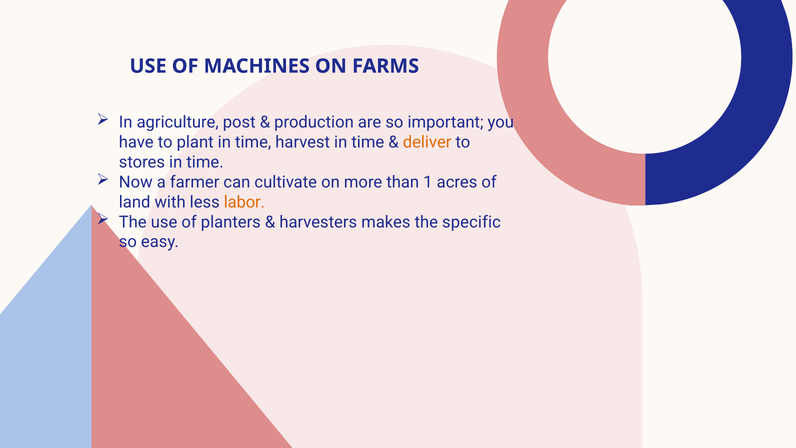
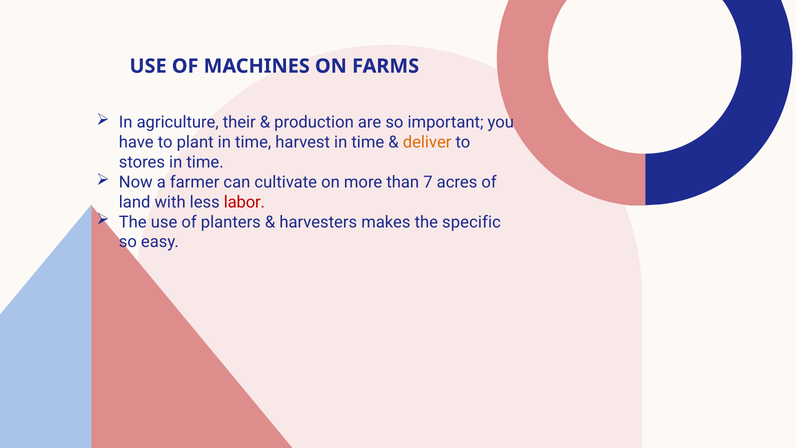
post: post -> their (239, 122)
1: 1 -> 7 (428, 182)
labor colour: orange -> red (244, 202)
